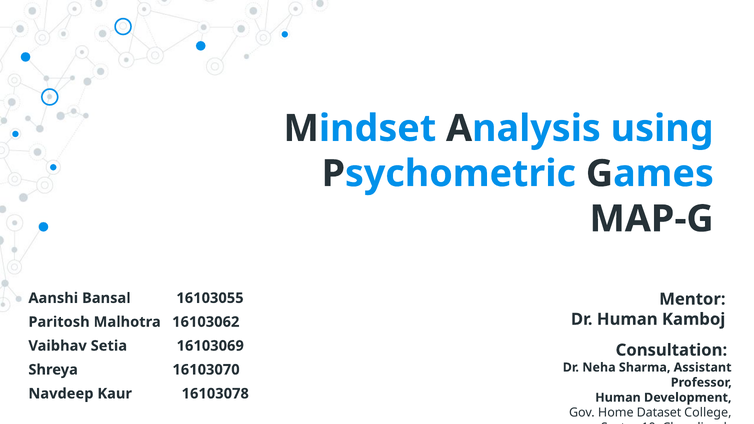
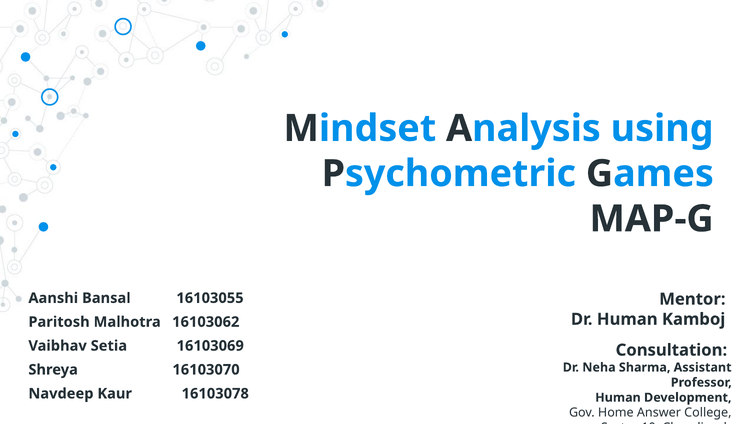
Dataset: Dataset -> Answer (659, 413)
